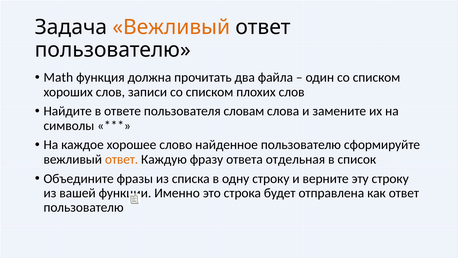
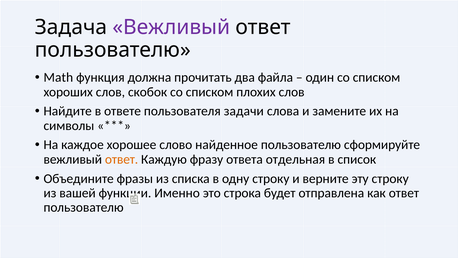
Вежливый colour: orange -> purple (171, 27)
записи: записи -> скобок (148, 92)
словам: словам -> задачи (244, 111)
